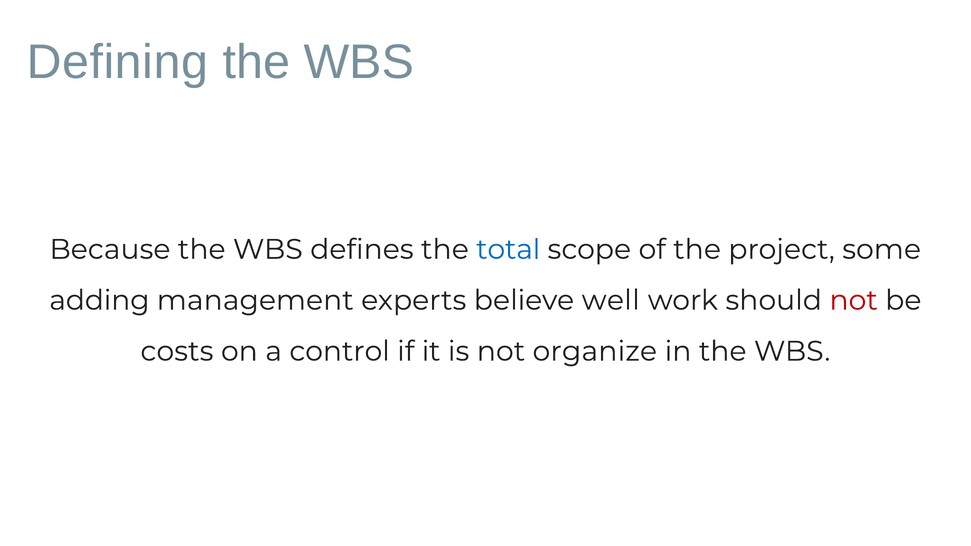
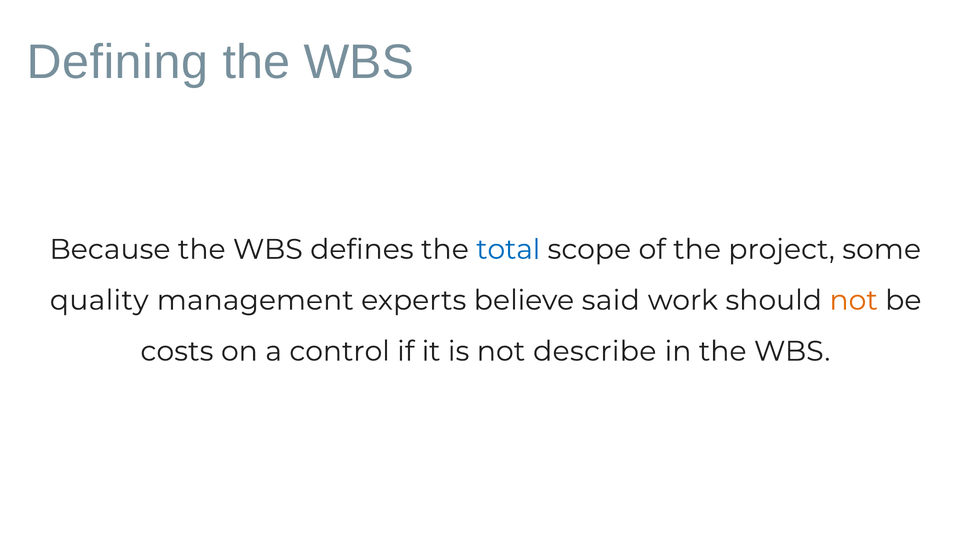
adding: adding -> quality (99, 300)
well: well -> said (611, 300)
not colour: red -> orange (854, 300)
organize: organize -> describe (595, 351)
